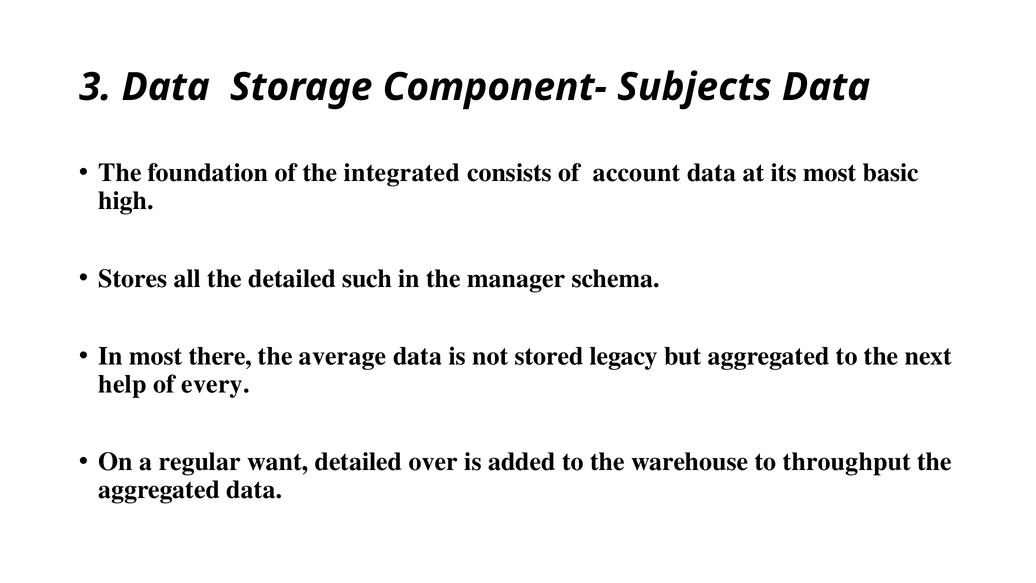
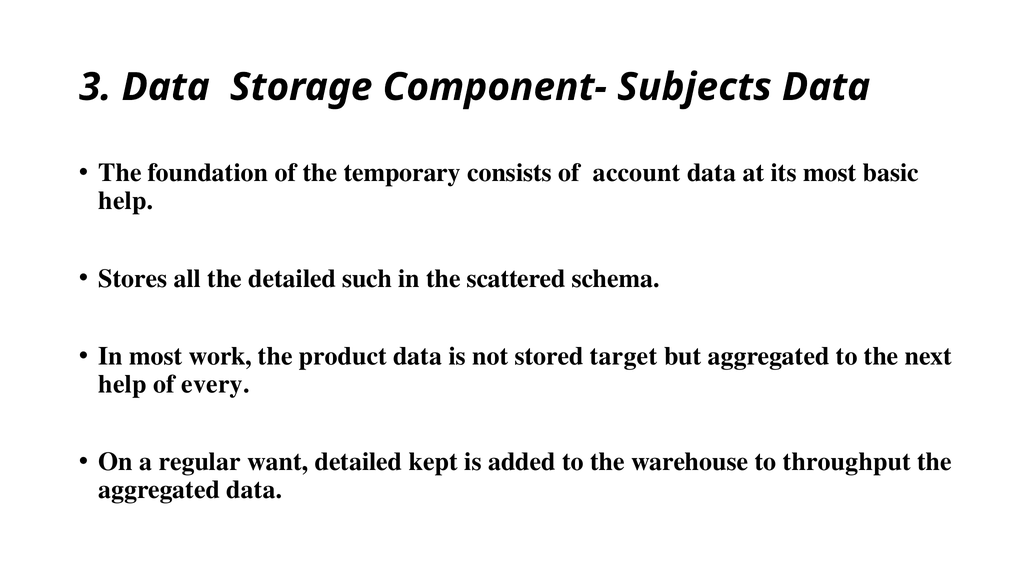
integrated: integrated -> temporary (402, 173)
high: high -> help (126, 201)
manager: manager -> scattered (516, 278)
there: there -> work (220, 356)
average: average -> product (343, 356)
legacy: legacy -> target (624, 356)
over: over -> kept (433, 461)
